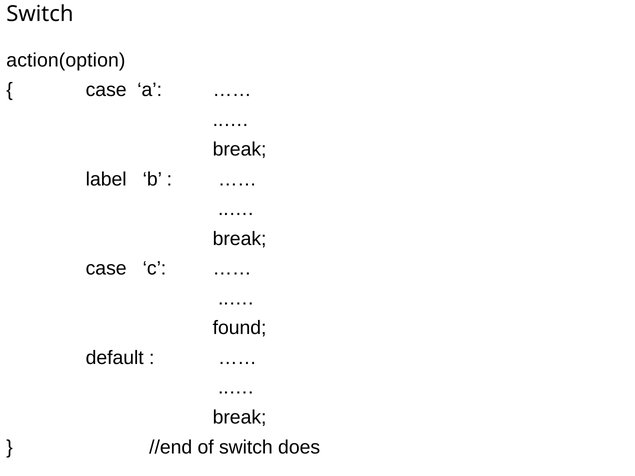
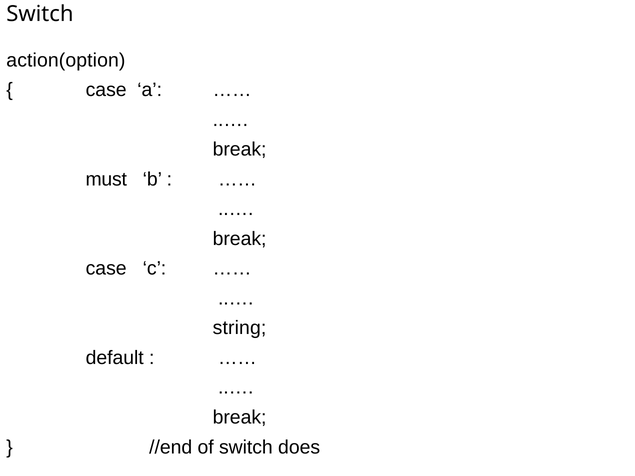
label: label -> must (106, 179)
found: found -> string (240, 328)
